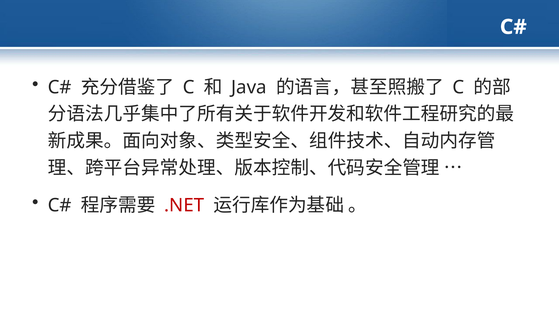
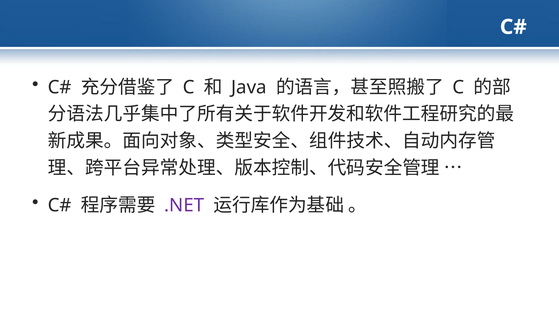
.NET colour: red -> purple (184, 205)
